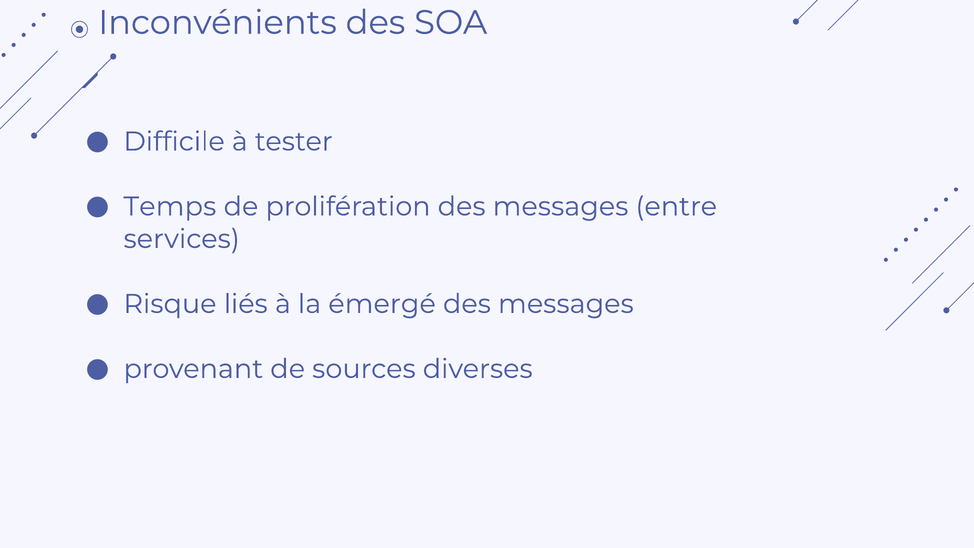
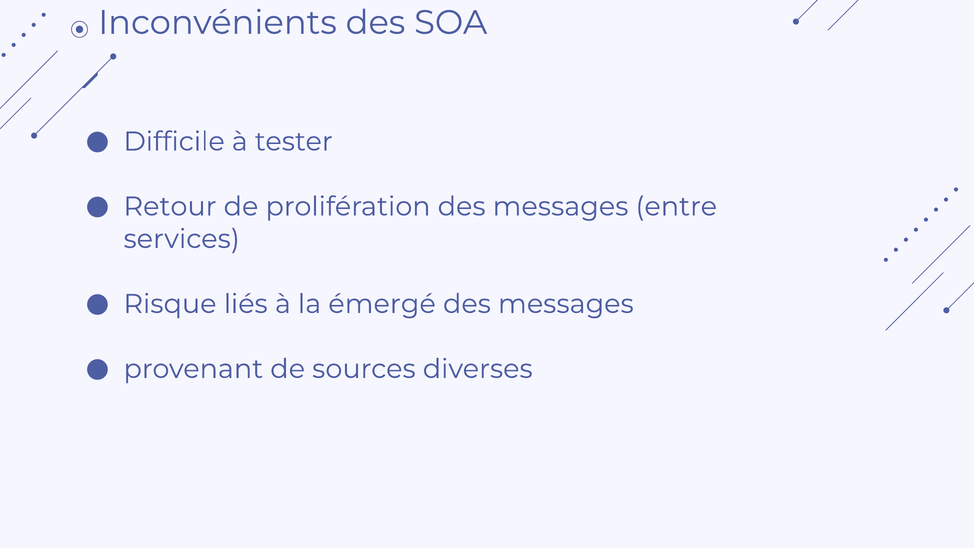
Temps: Temps -> Retour (170, 206)
